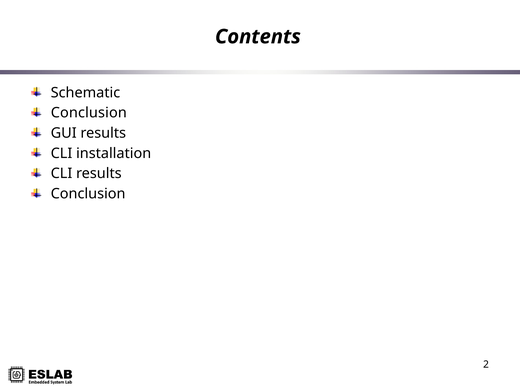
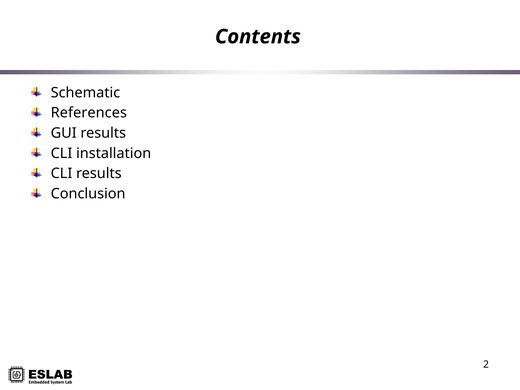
Conclusion: Conclusion -> References (89, 113)
